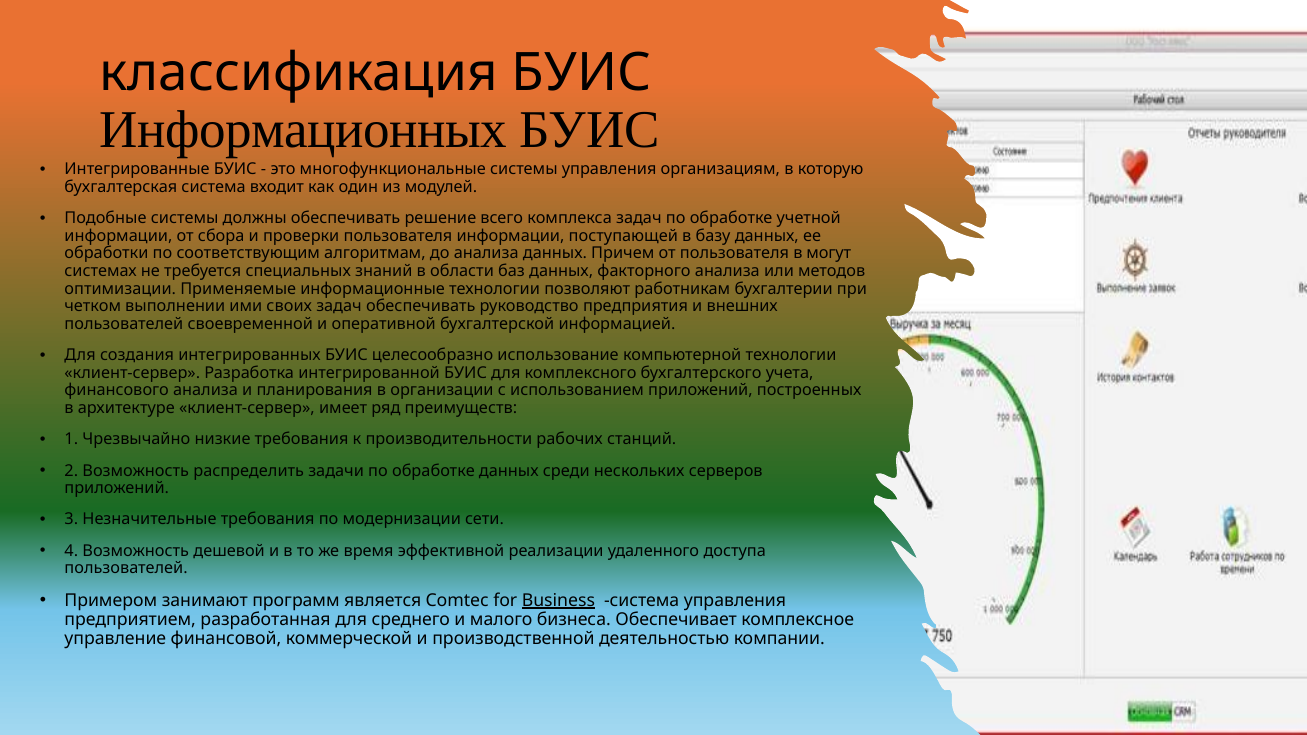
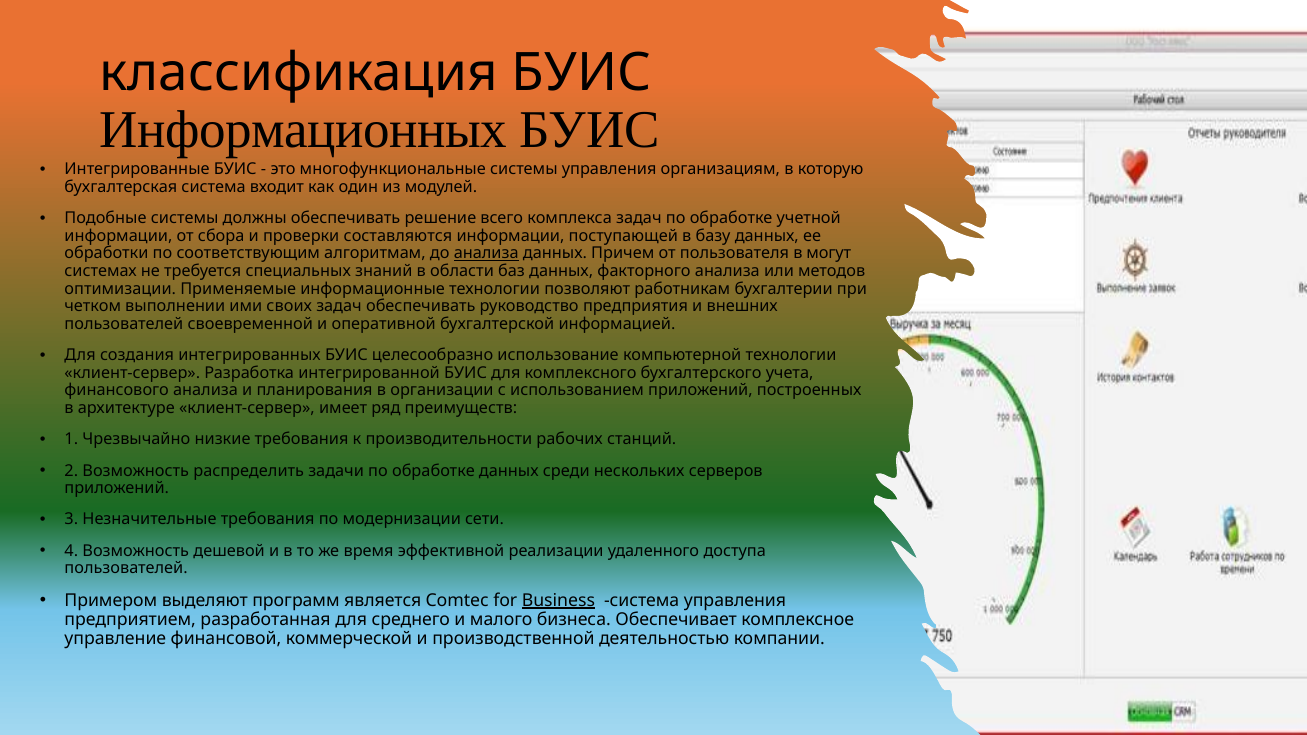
проверки пользователя: пользователя -> составляются (398, 236)
анализа underline: none -> present (486, 254)
занимают: занимают -> выделяют (205, 601)
